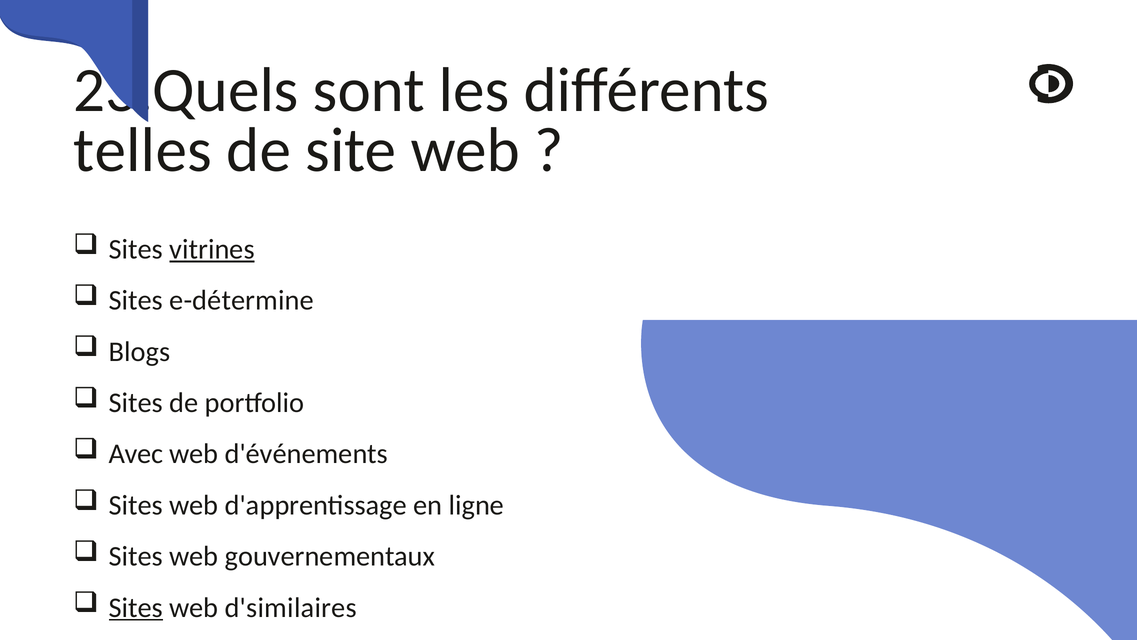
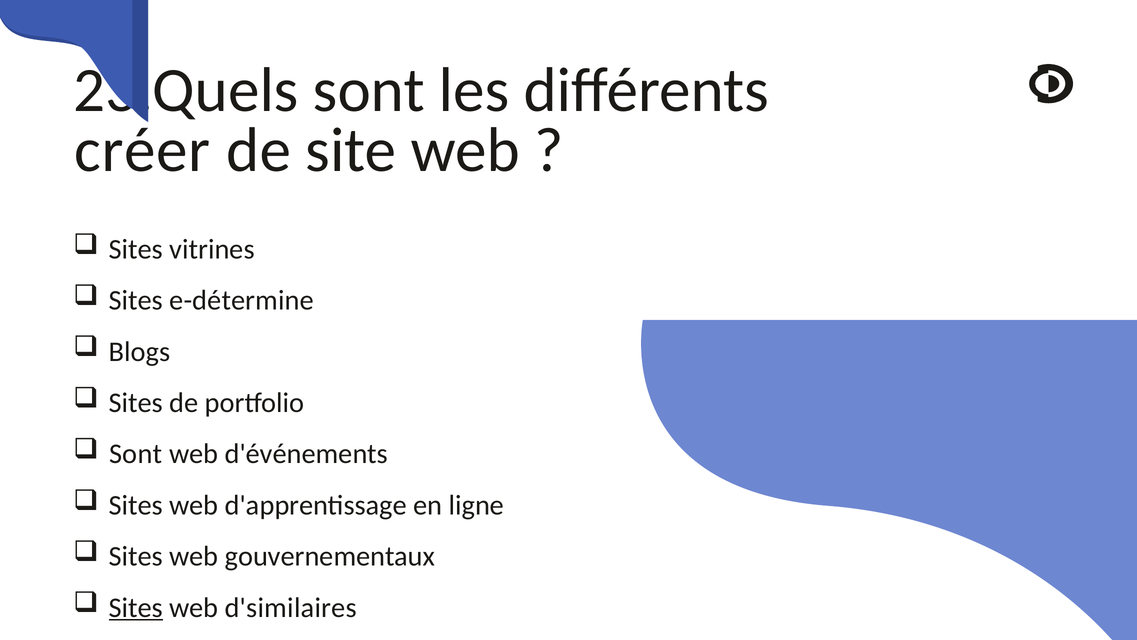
telles: telles -> créer (142, 150)
vitrines underline: present -> none (212, 249)
Avec: Avec -> Sont (136, 454)
